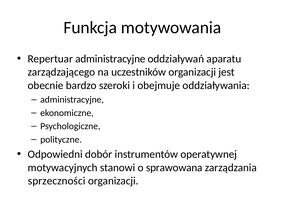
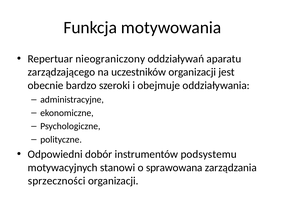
Repertuar administracyjne: administracyjne -> nieograniczony (110, 59)
operatywnej: operatywnej -> podsystemu (209, 154)
